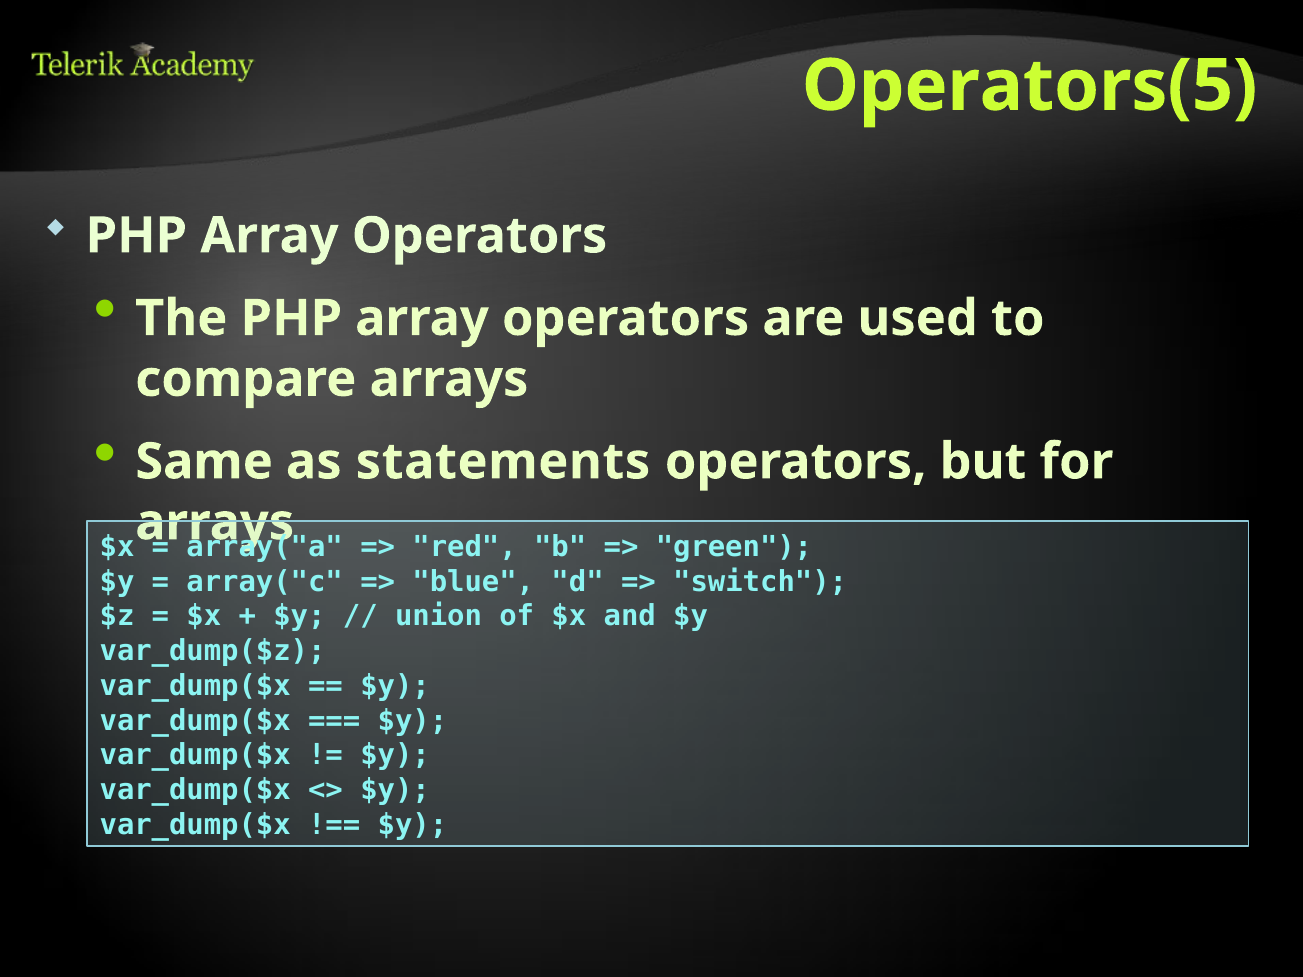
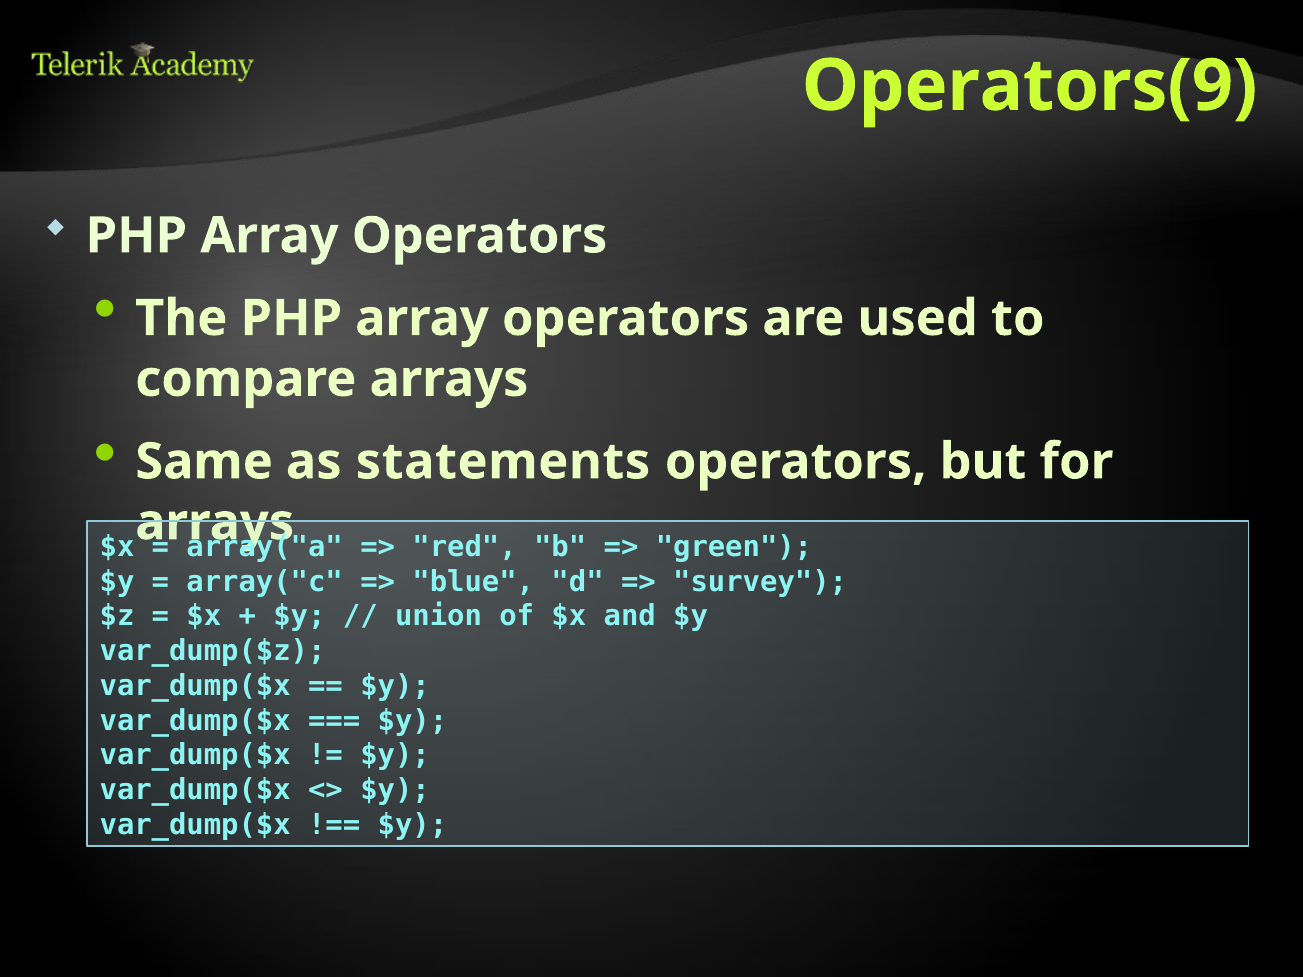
Operators(5: Operators(5 -> Operators(9 (1030, 86)
switch: switch -> survey (760, 582)
